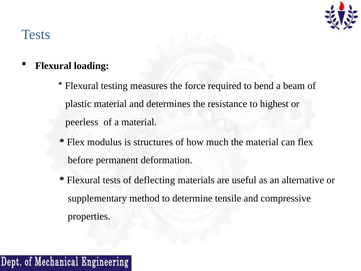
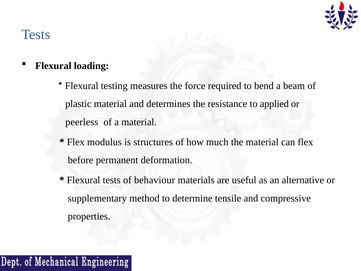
highest: highest -> applied (274, 104)
deflecting: deflecting -> behaviour (155, 180)
